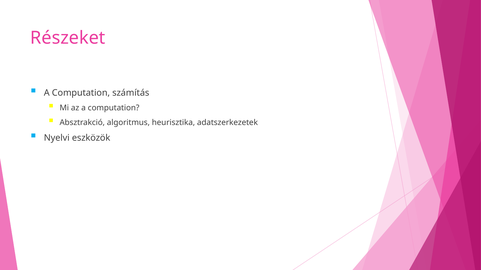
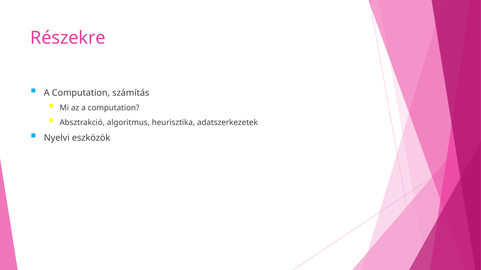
Részeket: Részeket -> Részekre (68, 38)
